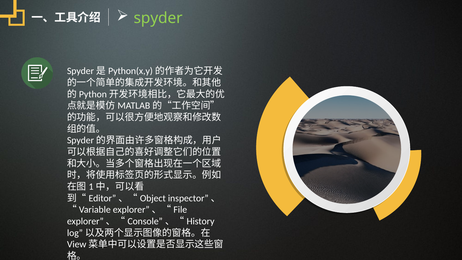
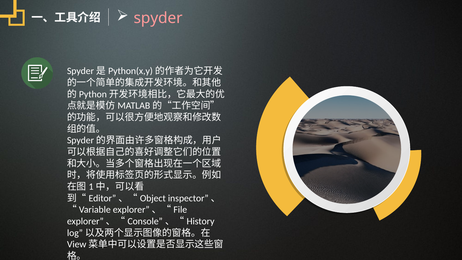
spyder colour: light green -> pink (158, 18)
